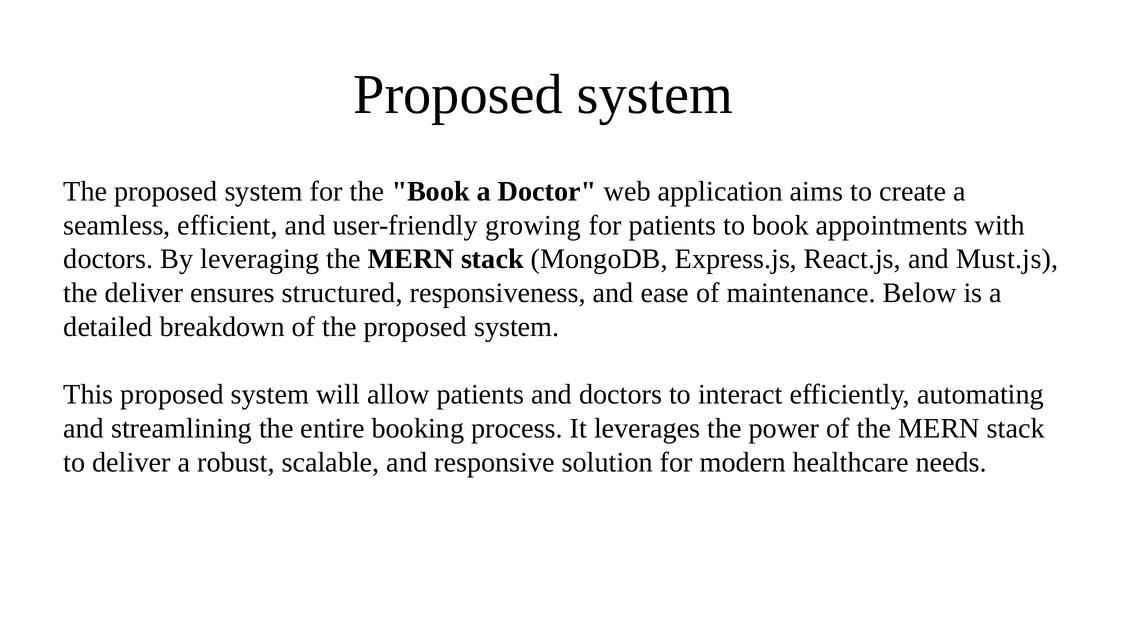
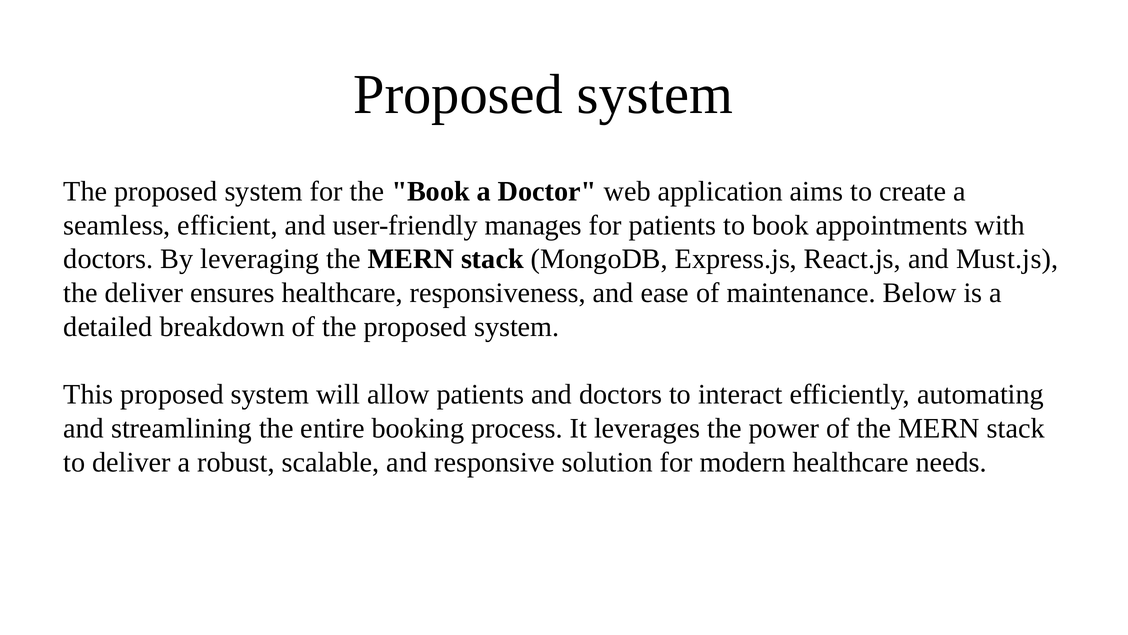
growing: growing -> manages (533, 225)
ensures structured: structured -> healthcare (342, 293)
